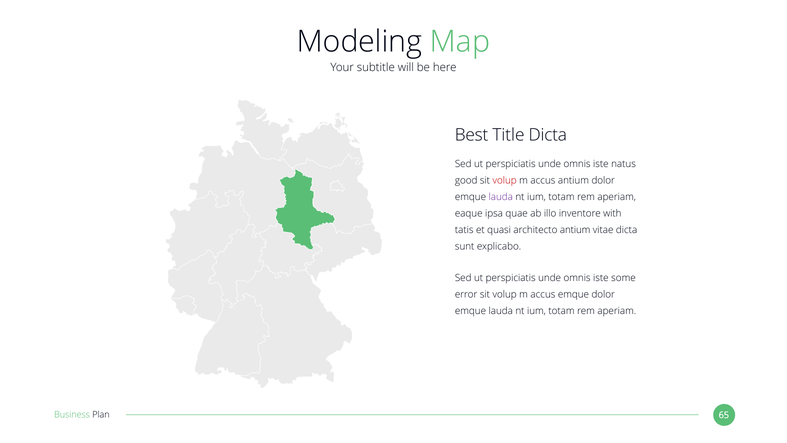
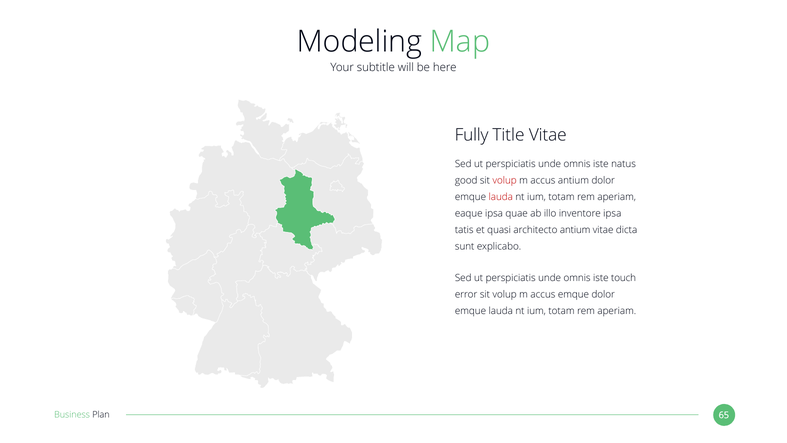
Best: Best -> Fully (472, 135)
Title Dicta: Dicta -> Vitae (548, 135)
lauda colour: purple -> red (501, 197)
inventore with: with -> ipsa (612, 213)
some: some -> touch (624, 278)
